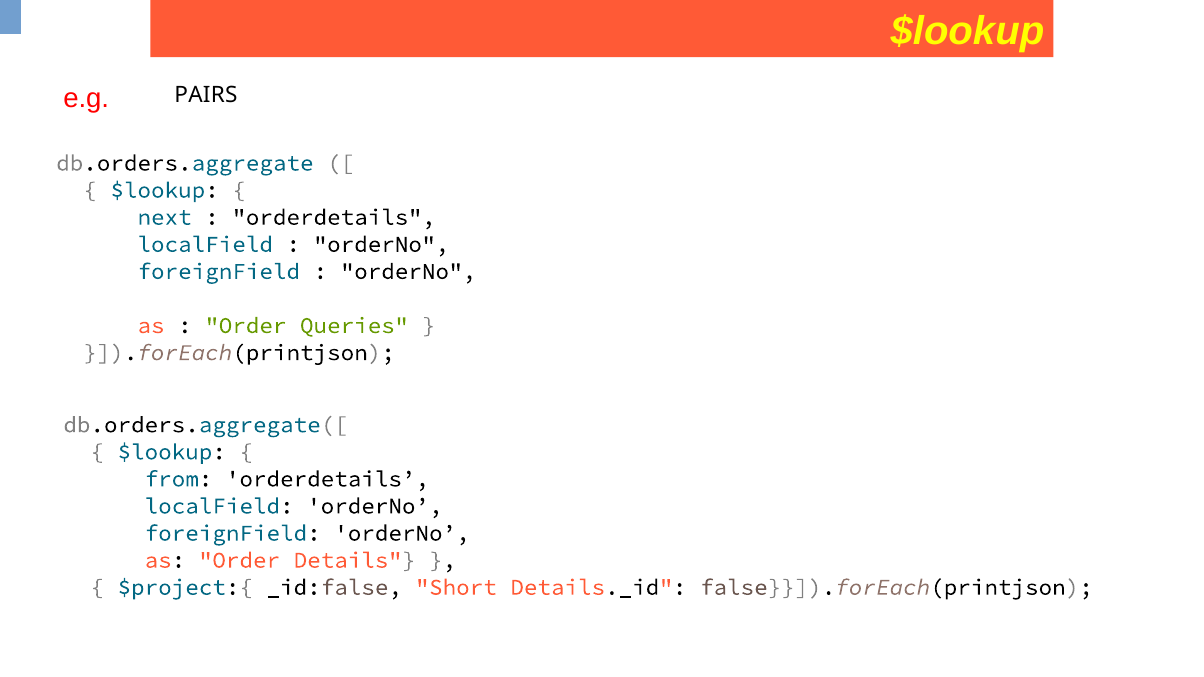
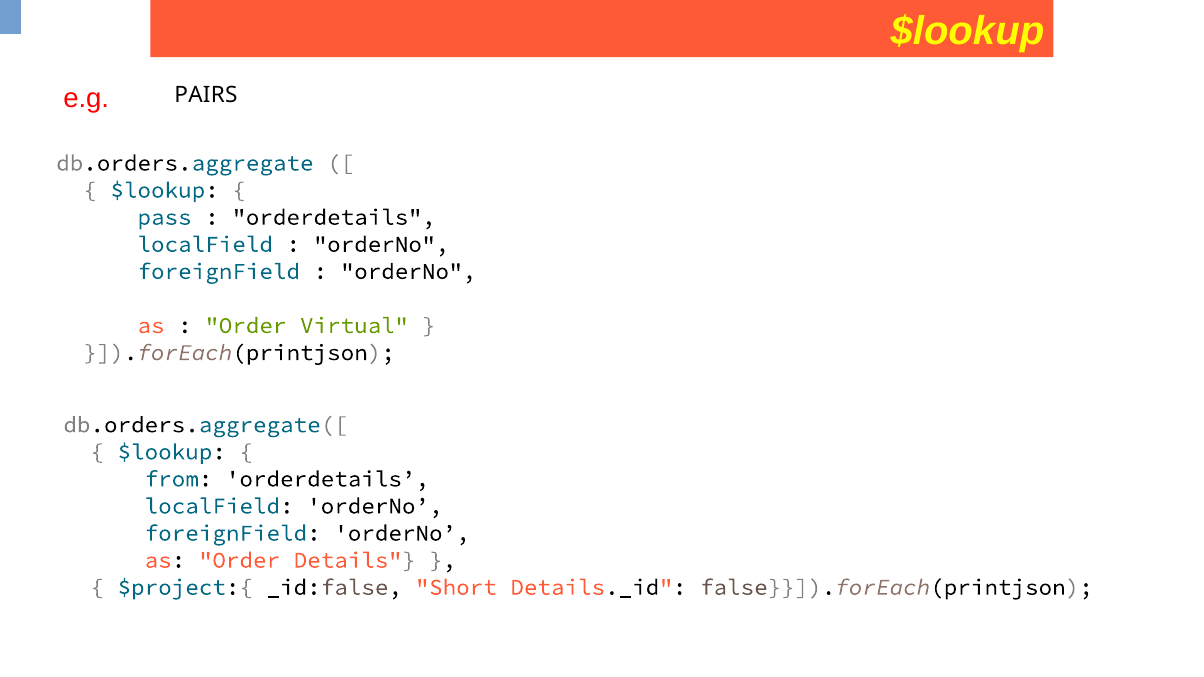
next: next -> pass (165, 217)
Queries: Queries -> Virtual (354, 326)
